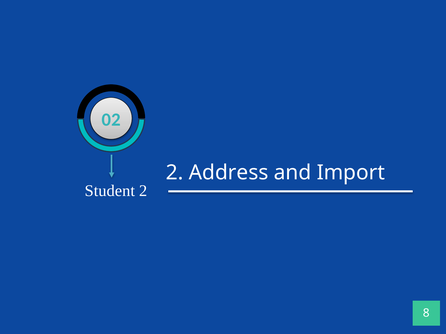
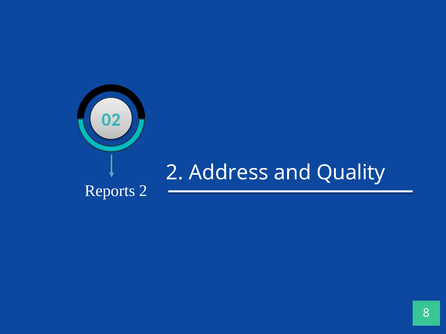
Import: Import -> Quality (351, 173)
Student: Student -> Reports (110, 191)
